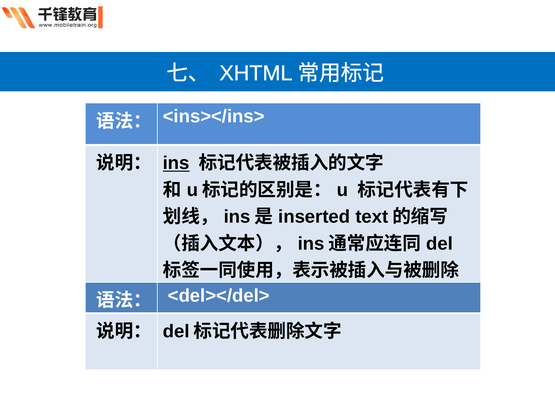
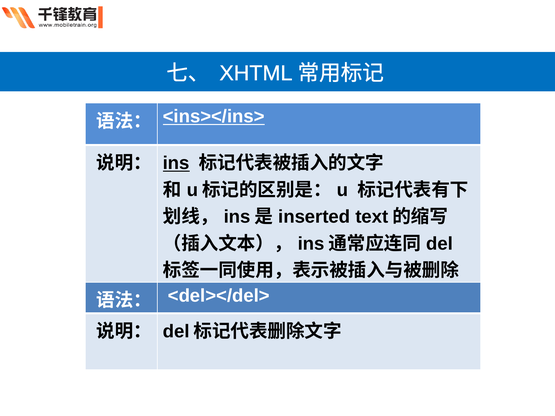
<ins></ins> underline: none -> present (214, 117)
